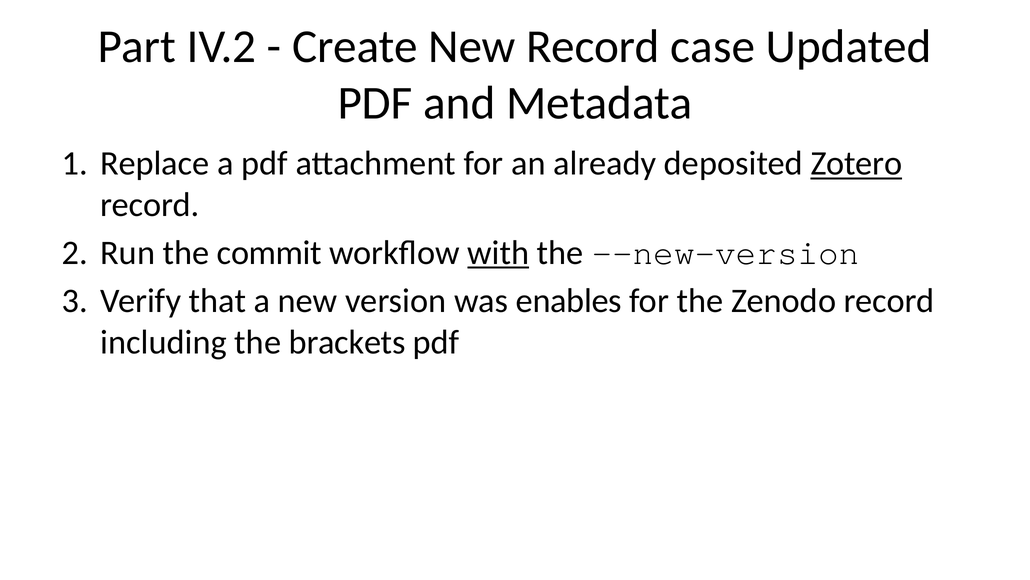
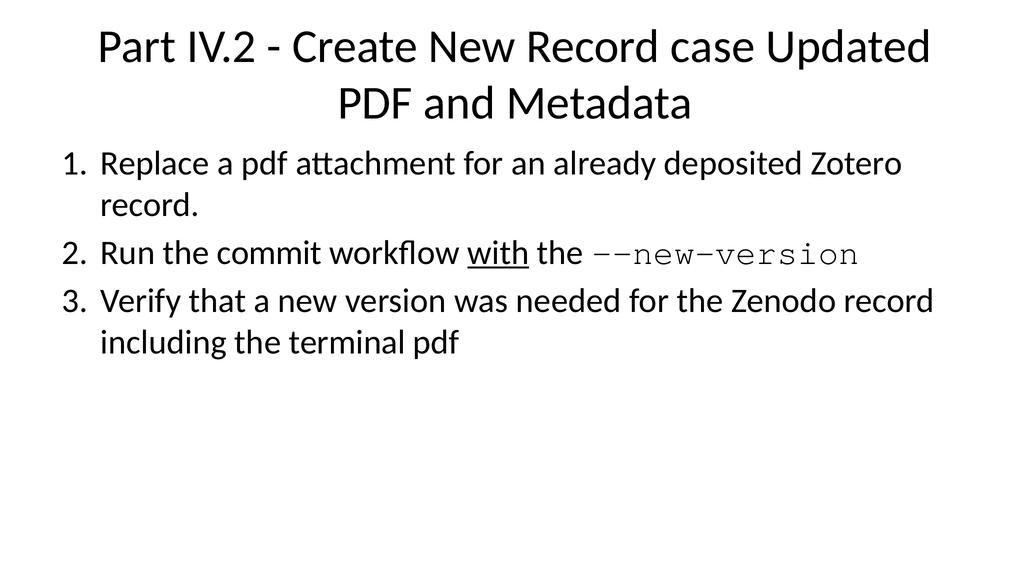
Zotero underline: present -> none (856, 163)
enables: enables -> needed (569, 301)
brackets: brackets -> terminal (347, 342)
